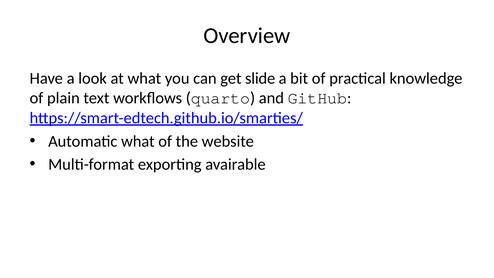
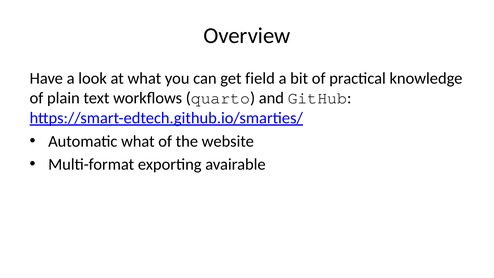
slide: slide -> field (260, 78)
